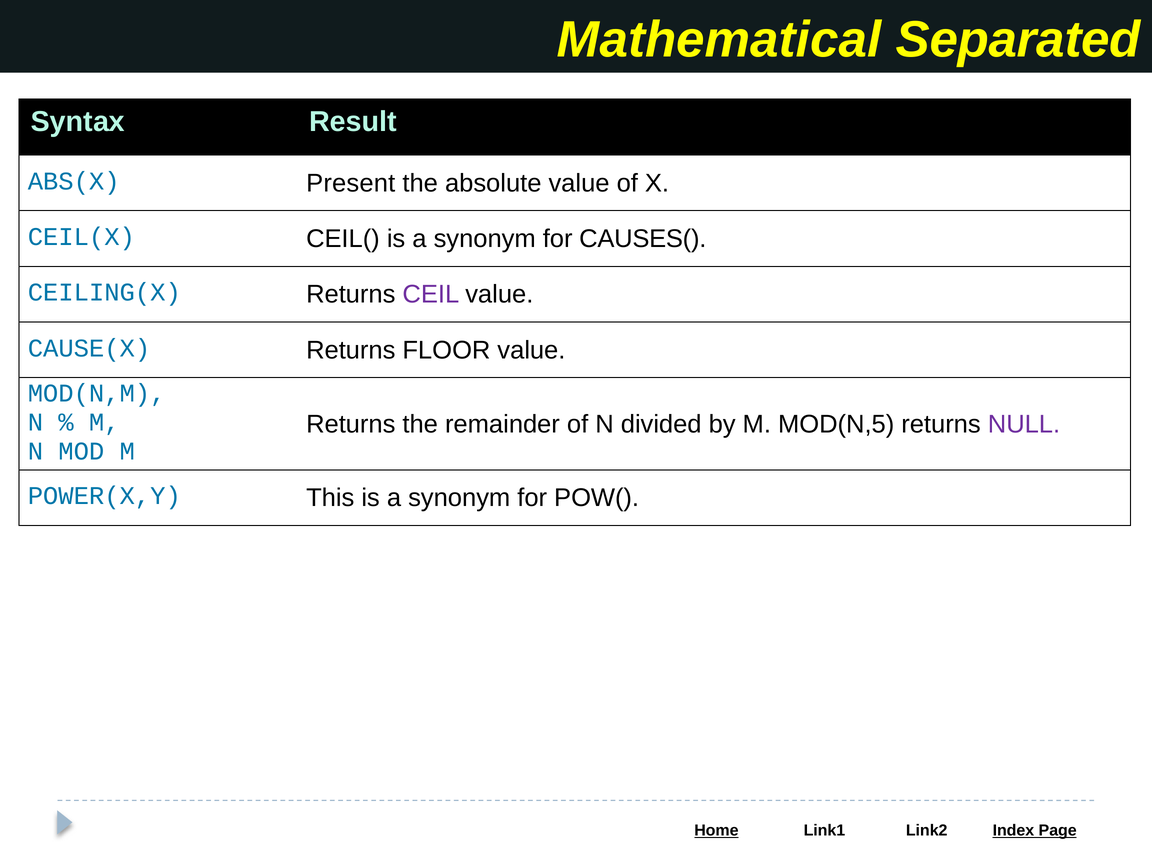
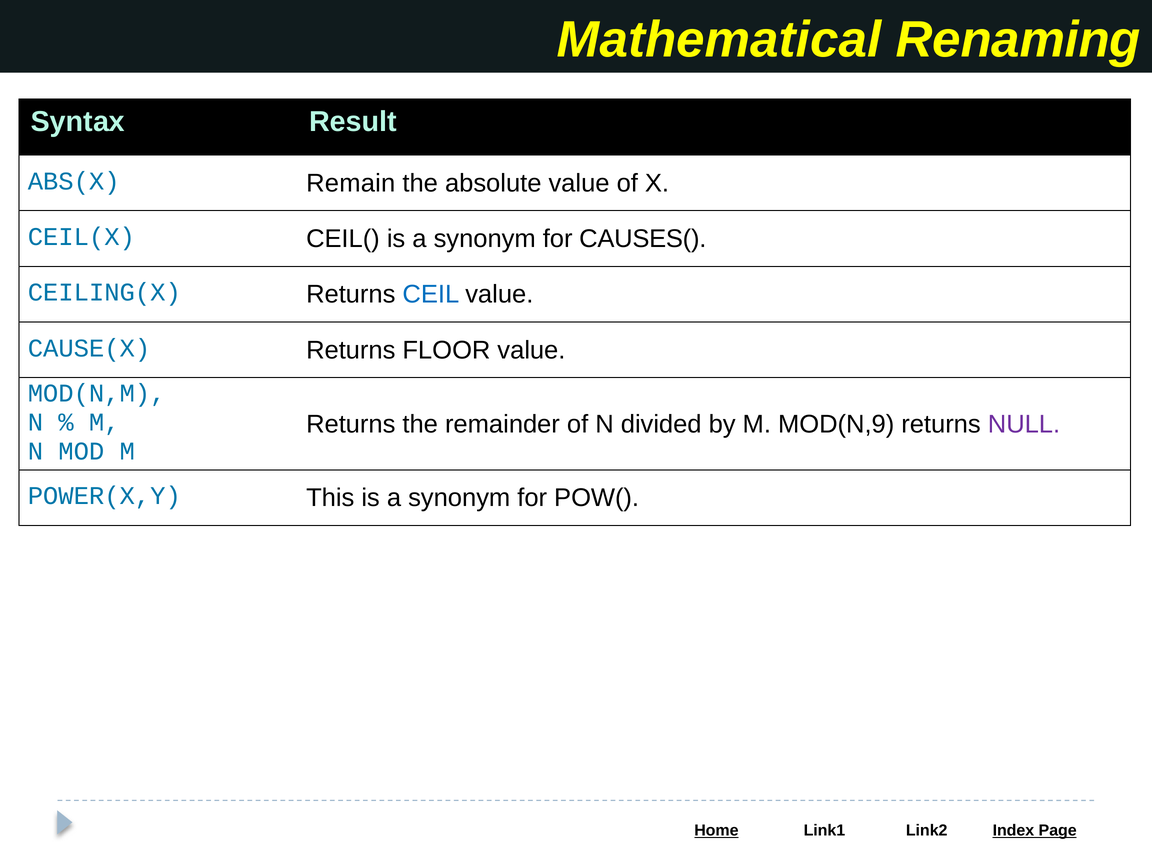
Separated: Separated -> Renaming (1018, 40)
Present: Present -> Remain (351, 183)
CEIL colour: purple -> blue (431, 294)
MOD(N,5: MOD(N,5 -> MOD(N,9 (836, 424)
